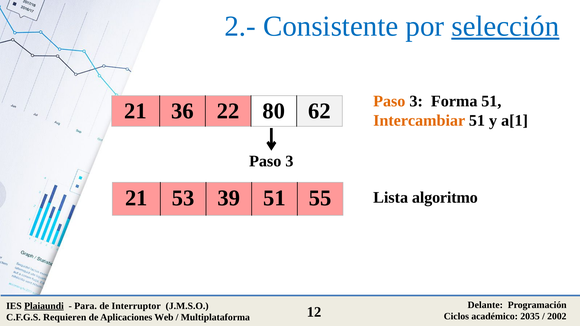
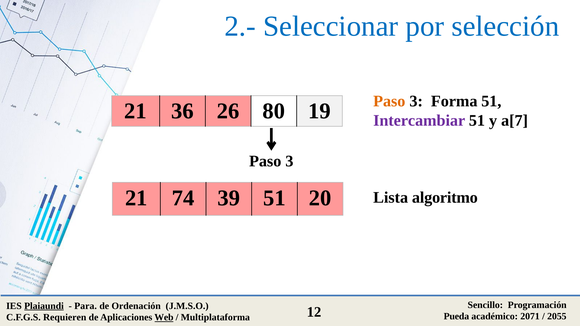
Consistente: Consistente -> Seleccionar (331, 26)
selección underline: present -> none (505, 26)
22: 22 -> 26 (228, 111)
62: 62 -> 19 (319, 111)
Intercambiar colour: orange -> purple (419, 121)
a[1: a[1 -> a[7 (515, 121)
53: 53 -> 74 (183, 198)
55: 55 -> 20 (320, 198)
Delante: Delante -> Sencillo (485, 305)
Interruptor: Interruptor -> Ordenación (136, 306)
Ciclos: Ciclos -> Pueda (456, 317)
2035: 2035 -> 2071 (530, 317)
2002: 2002 -> 2055 (557, 317)
Web underline: none -> present (164, 318)
